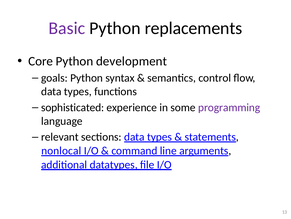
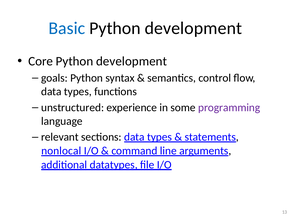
Basic colour: purple -> blue (67, 28)
replacements: replacements -> development (193, 28)
sophisticated: sophisticated -> unstructured (73, 107)
